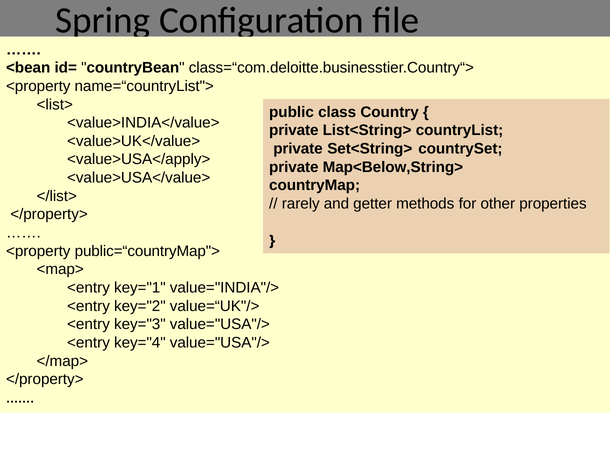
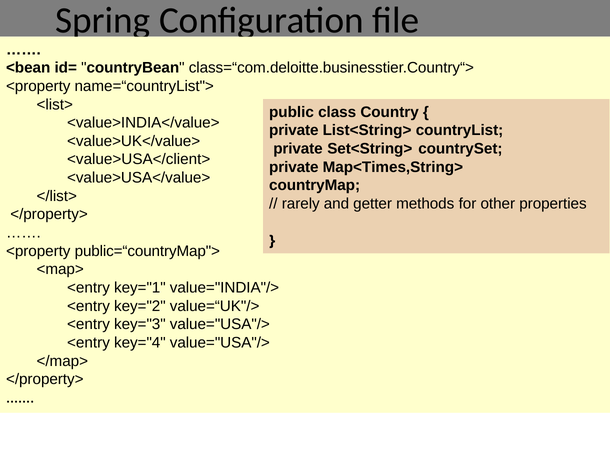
<value>USA</apply>: <value>USA</apply> -> <value>USA</client> (139, 159)
Map<Below,String>: Map<Below,String> -> Map<Times,String> (393, 167)
